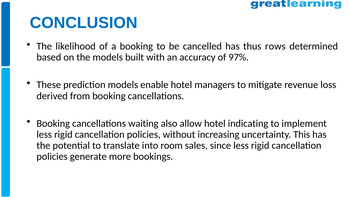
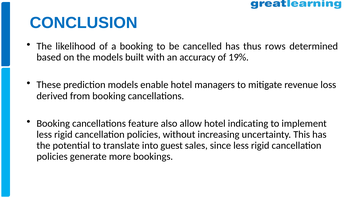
97%: 97% -> 19% (239, 57)
waiting: waiting -> feature (143, 123)
room: room -> guest (172, 145)
